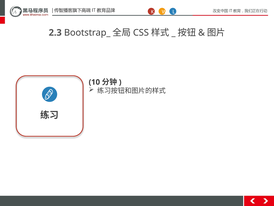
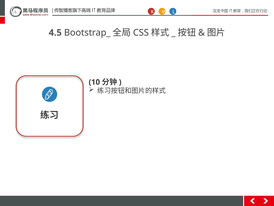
2.3: 2.3 -> 4.5 (55, 33)
